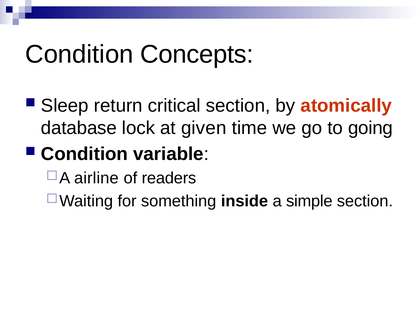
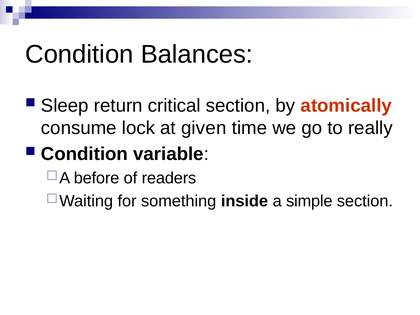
Concepts: Concepts -> Balances (197, 54)
database: database -> consume (79, 128)
going: going -> really (370, 128)
airline: airline -> before (97, 178)
